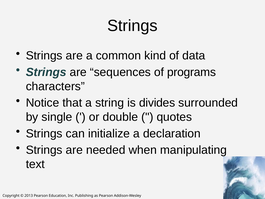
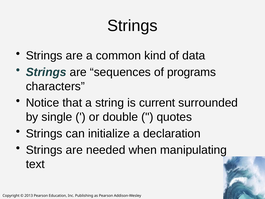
divides: divides -> current (157, 103)
